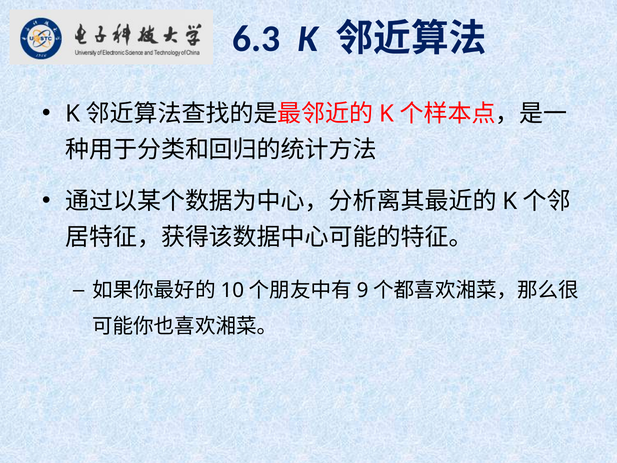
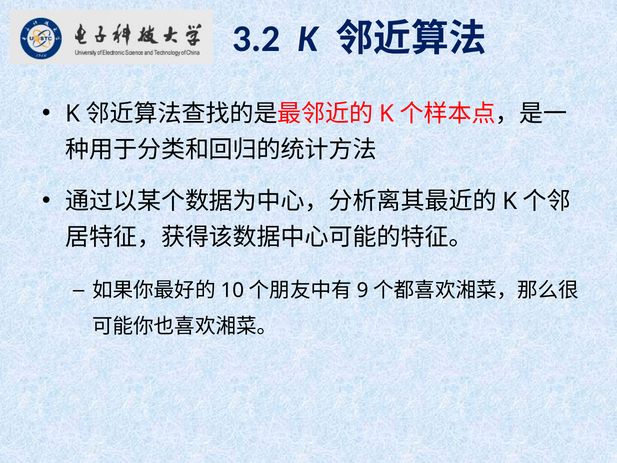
6.3: 6.3 -> 3.2 (256, 39)
